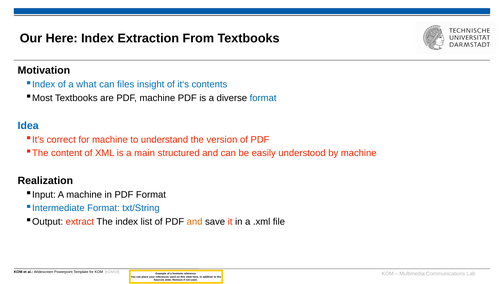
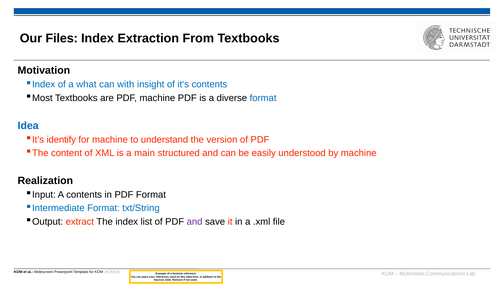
Our Here: Here -> Files (62, 38)
files: files -> with (126, 84)
correct: correct -> identify (61, 139)
A machine: machine -> contents (84, 194)
and colour: orange -> purple (195, 221)
